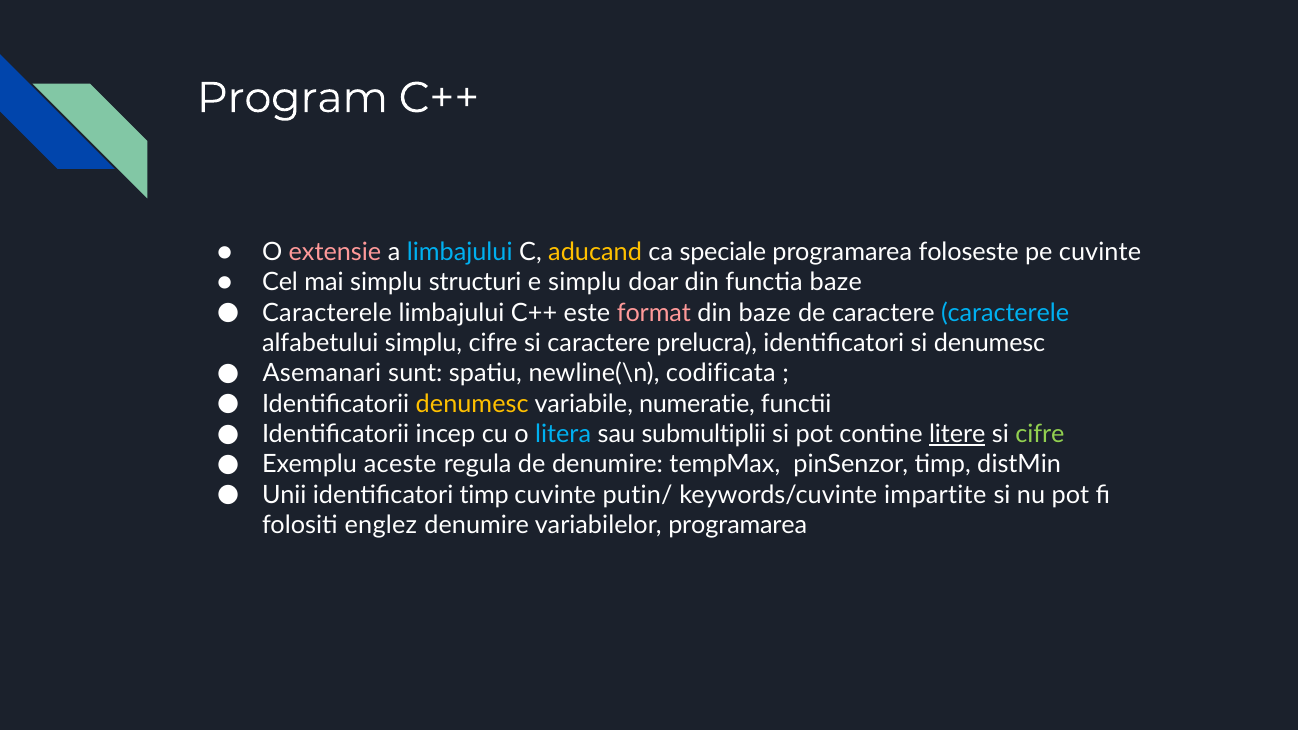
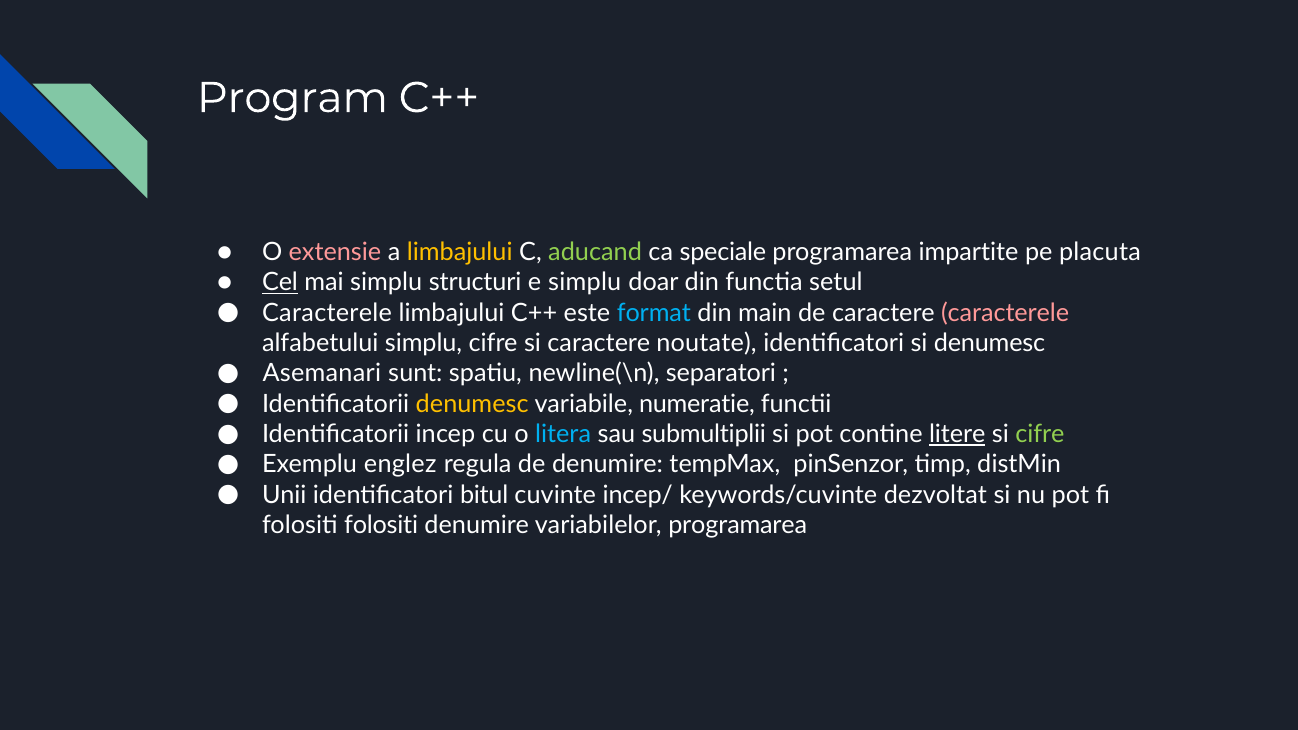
limbajului colour: light blue -> yellow (460, 252)
aducand colour: yellow -> light green (595, 252)
foloseste: foloseste -> impartite (969, 252)
pe cuvinte: cuvinte -> placuta (1100, 252)
Cel underline: none -> present (280, 283)
functia baze: baze -> setul (836, 283)
format colour: pink -> light blue (654, 313)
din baze: baze -> main (765, 313)
caracterele colour: light blue -> pink (1005, 313)
prelucra: prelucra -> noutate (707, 343)
codificata: codificata -> separatori (721, 374)
aceste: aceste -> englez (400, 465)
identificatori timp: timp -> bitul (484, 495)
putin/: putin/ -> incep/ (638, 495)
impartite: impartite -> dezvoltat (935, 495)
folositi englez: englez -> folositi (381, 525)
